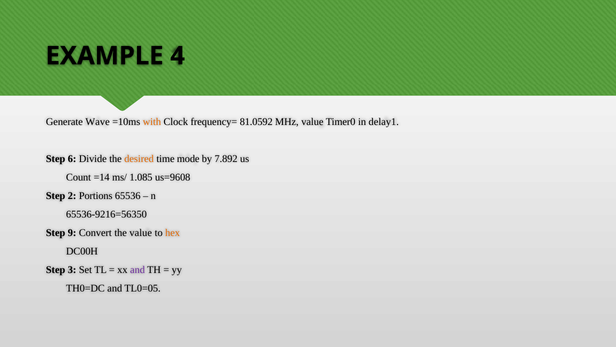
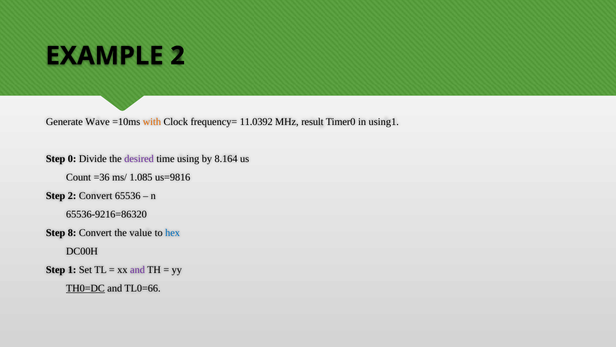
EXAMPLE 4: 4 -> 2 (178, 56)
81.0592: 81.0592 -> 11.0392 (256, 122)
MHz value: value -> result (312, 122)
delay1: delay1 -> using1 (384, 122)
6: 6 -> 0 (72, 159)
desired colour: orange -> purple (139, 159)
mode: mode -> using (188, 159)
7.892: 7.892 -> 8.164 (226, 159)
=14: =14 -> =36 (102, 177)
us=9608: us=9608 -> us=9816 (173, 177)
2 Portions: Portions -> Convert (96, 196)
65536-9216=56350: 65536-9216=56350 -> 65536-9216=86320 (106, 214)
9: 9 -> 8 (72, 233)
hex colour: orange -> blue (173, 233)
3: 3 -> 1 (72, 270)
TH0=DC underline: none -> present (85, 288)
TL0=05: TL0=05 -> TL0=66 (143, 288)
